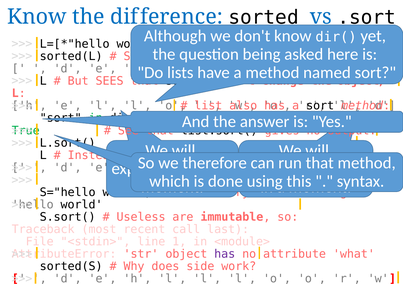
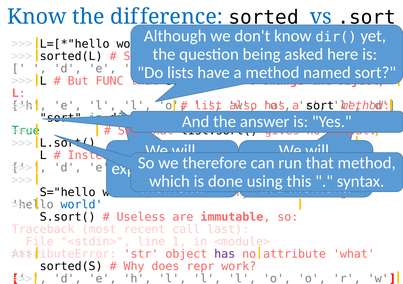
SEES: SEES -> FUNC (110, 81)
world colour: black -> blue (82, 205)
side: side -> repr (200, 266)
